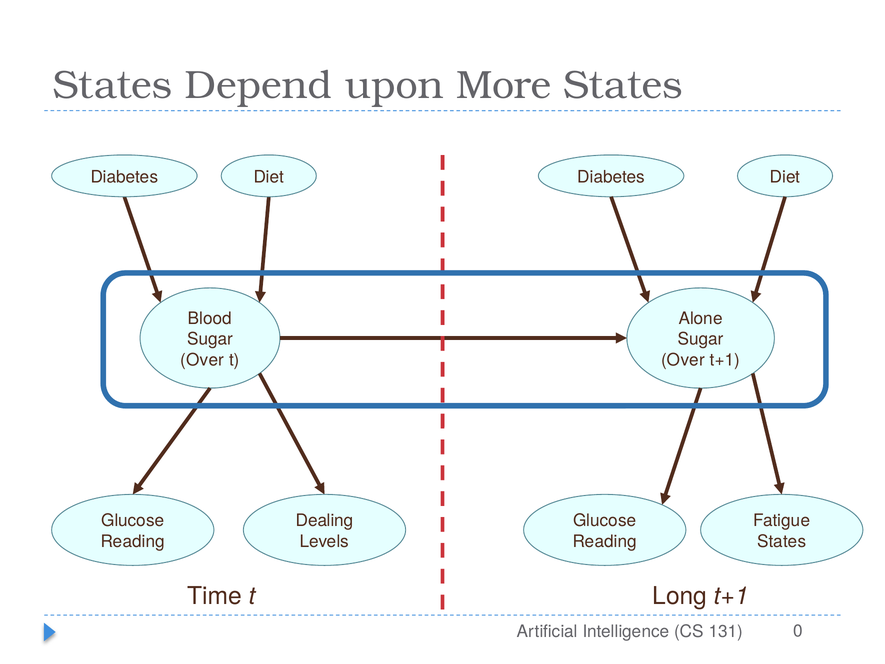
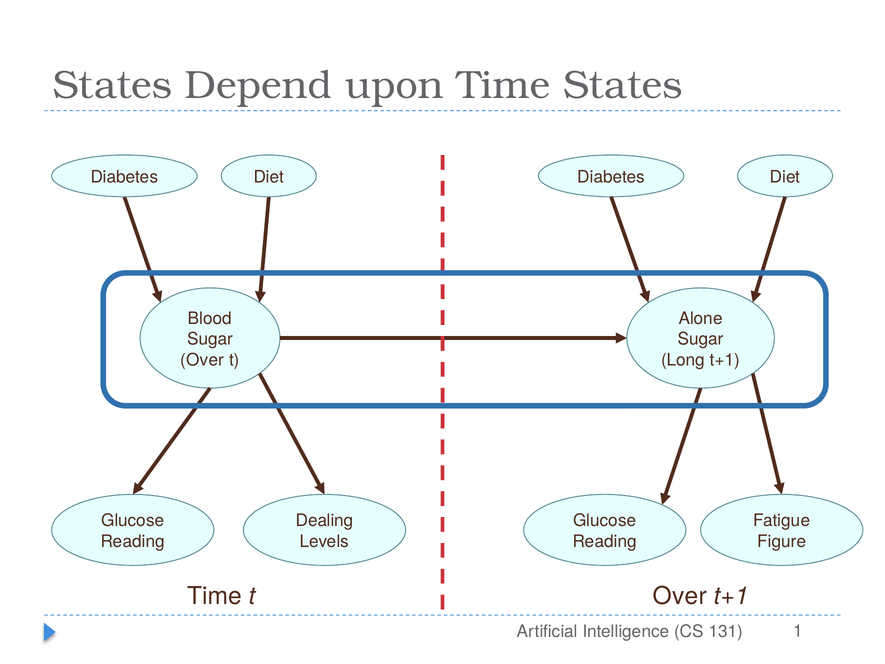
upon More: More -> Time (503, 85)
Over: Over -> Long (683, 360)
States: States -> Figure (782, 541)
t Long: Long -> Over (680, 596)
0: 0 -> 1 (798, 631)
